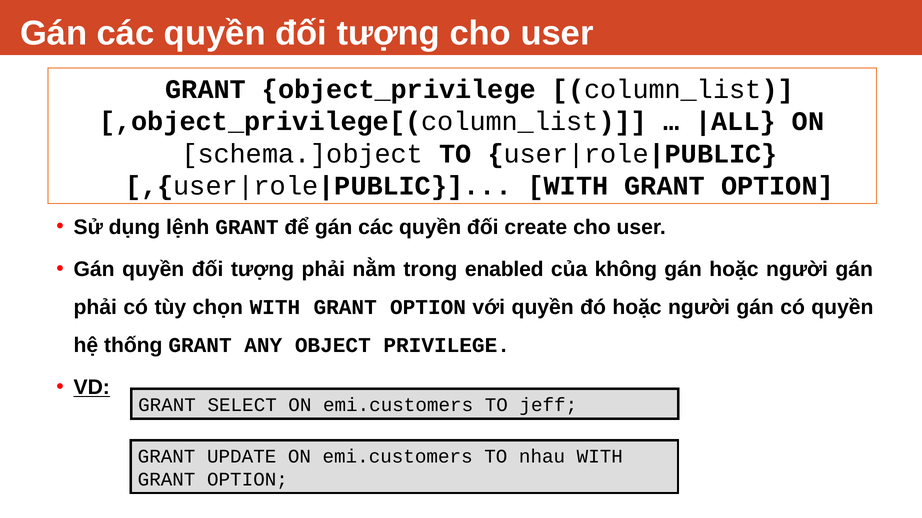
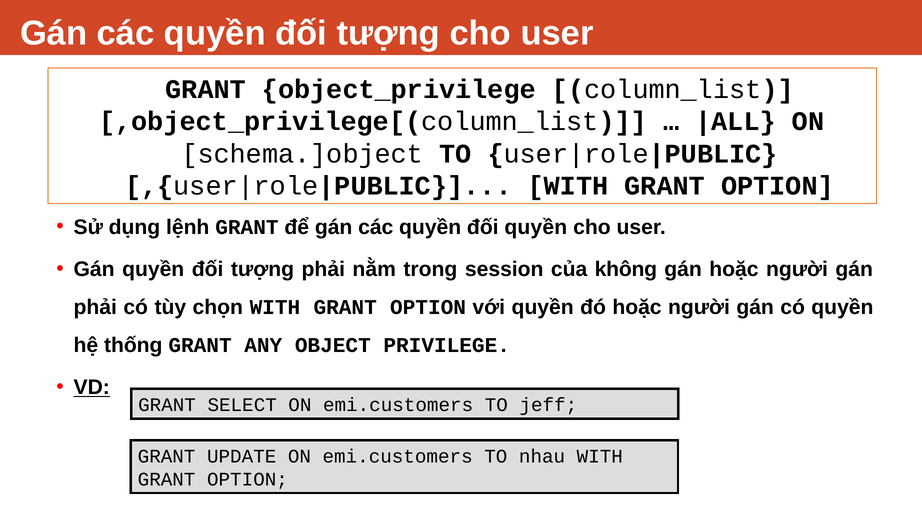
đối create: create -> quyền (536, 227)
enabled: enabled -> session (504, 270)
